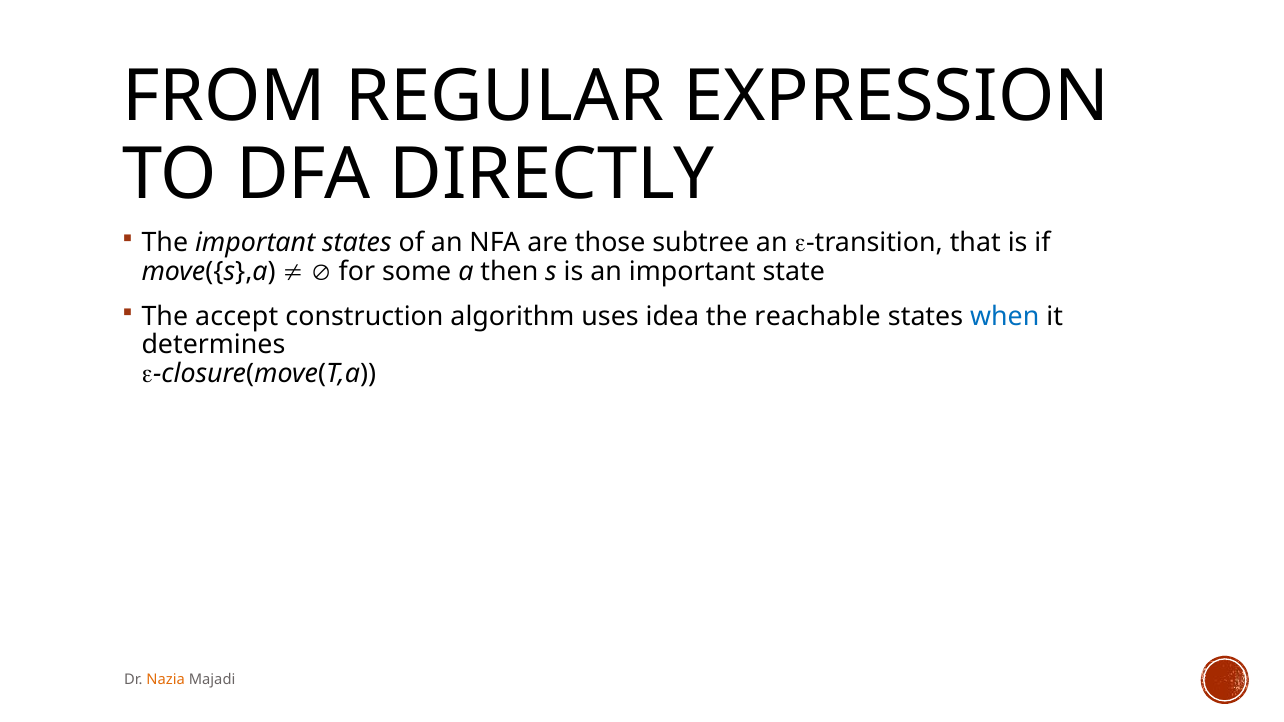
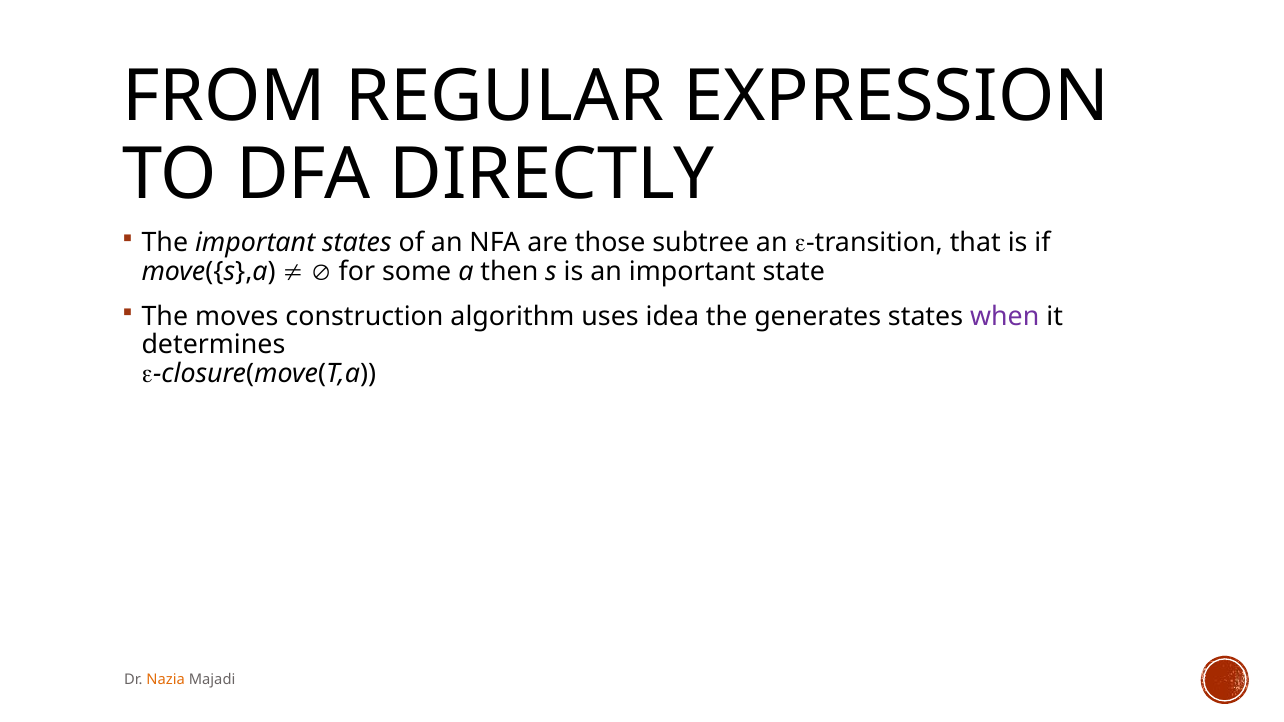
accept: accept -> moves (237, 316)
reachable: reachable -> generates (818, 316)
when colour: blue -> purple (1005, 316)
